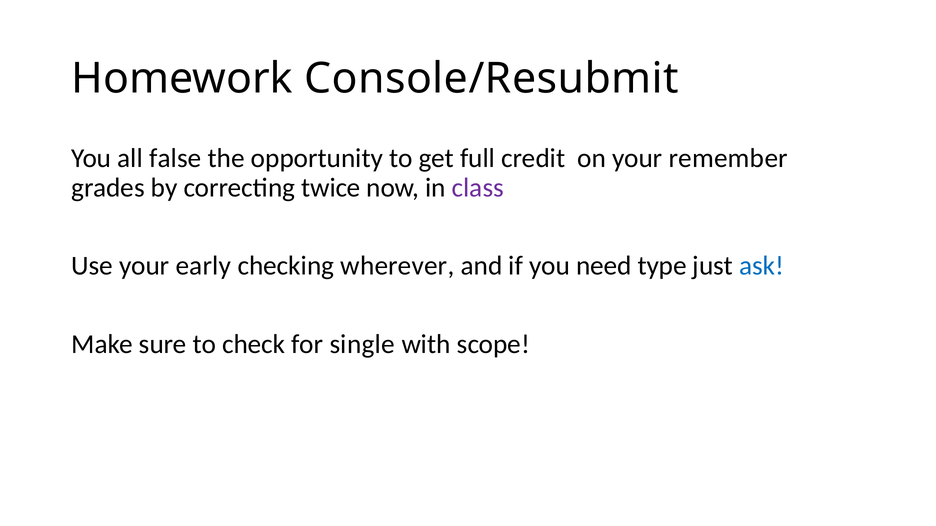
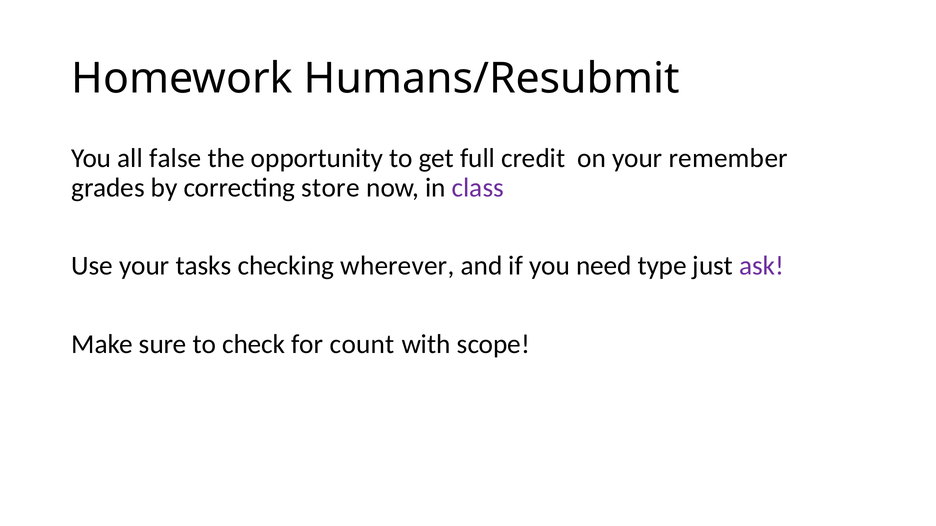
Console/Resubmit: Console/Resubmit -> Humans/Resubmit (492, 79)
twice: twice -> store (331, 188)
early: early -> tasks (204, 266)
ask colour: blue -> purple (761, 266)
single: single -> count (362, 345)
